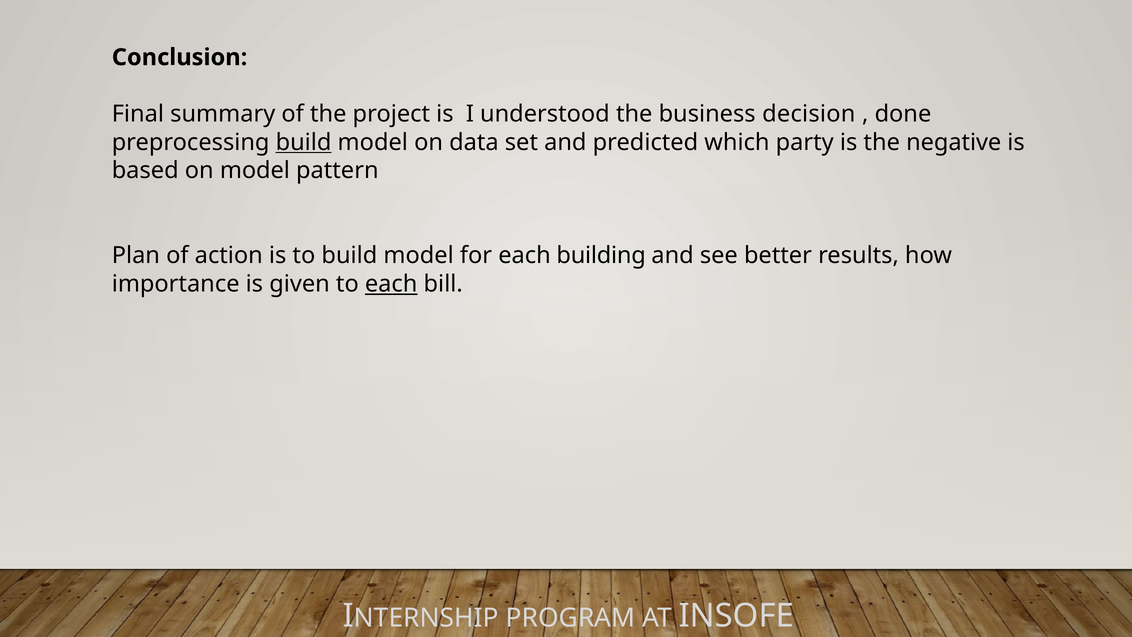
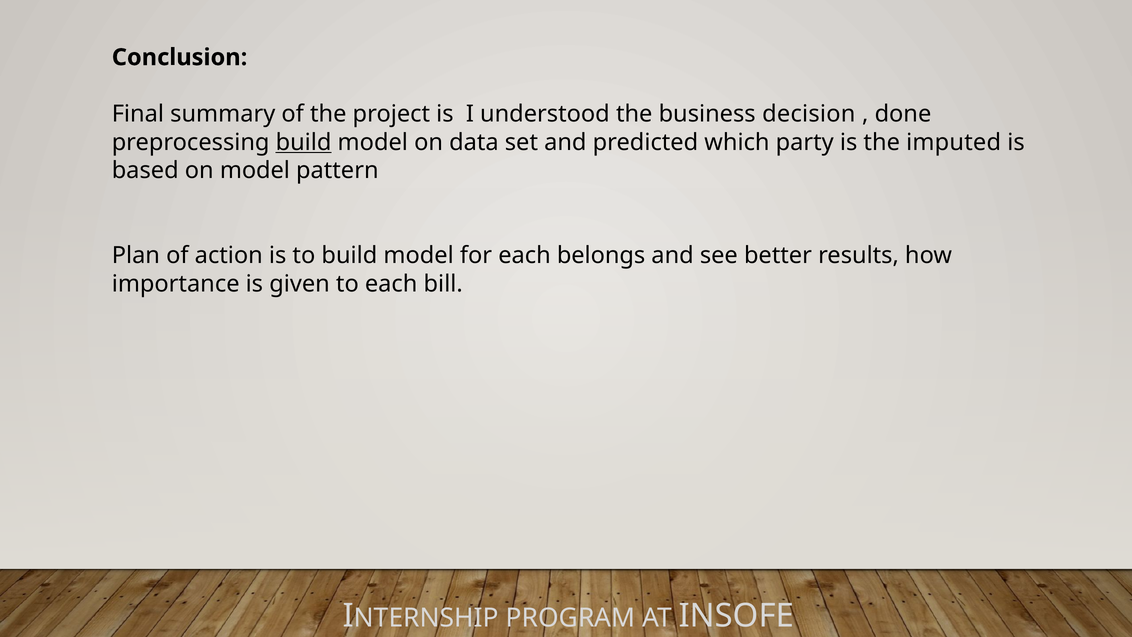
negative: negative -> imputed (954, 142)
building: building -> belongs (601, 256)
each underline: present -> none (391, 284)
